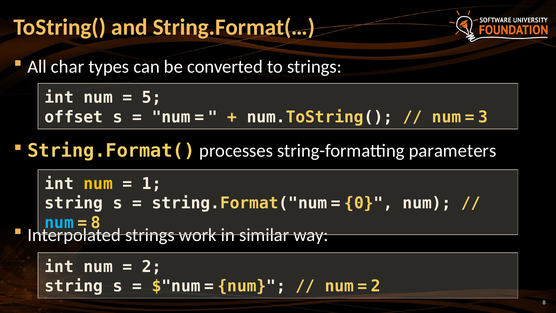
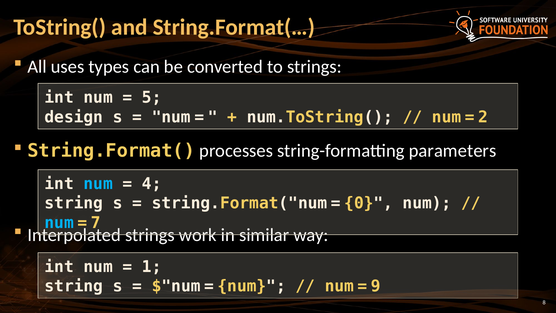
char: char -> uses (68, 67)
offset: offset -> design (74, 117)
3: 3 -> 2 (483, 117)
num colour: yellow -> light blue (98, 184)
1: 1 -> 4 (152, 184)
8: 8 -> 7 (96, 223)
2: 2 -> 1 (152, 267)
2: 2 -> 9 (376, 286)
